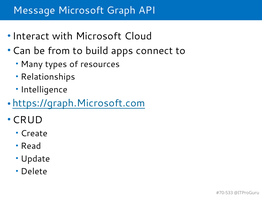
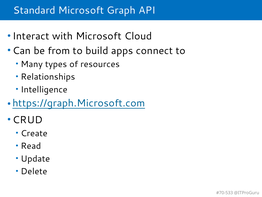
Message: Message -> Standard (34, 10)
